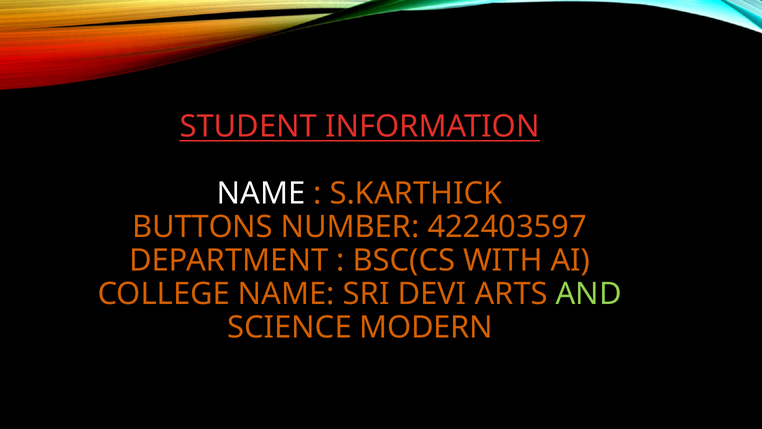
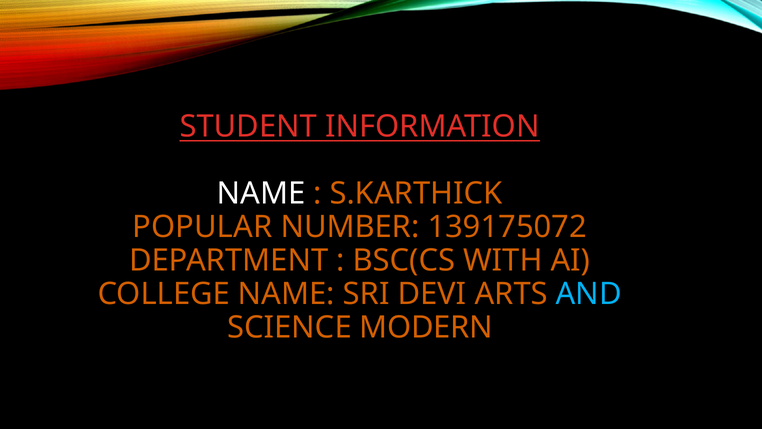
BUTTONS: BUTTONS -> POPULAR (202, 227)
422403597: 422403597 -> 139175072 (507, 227)
AND colour: light green -> light blue (589, 294)
